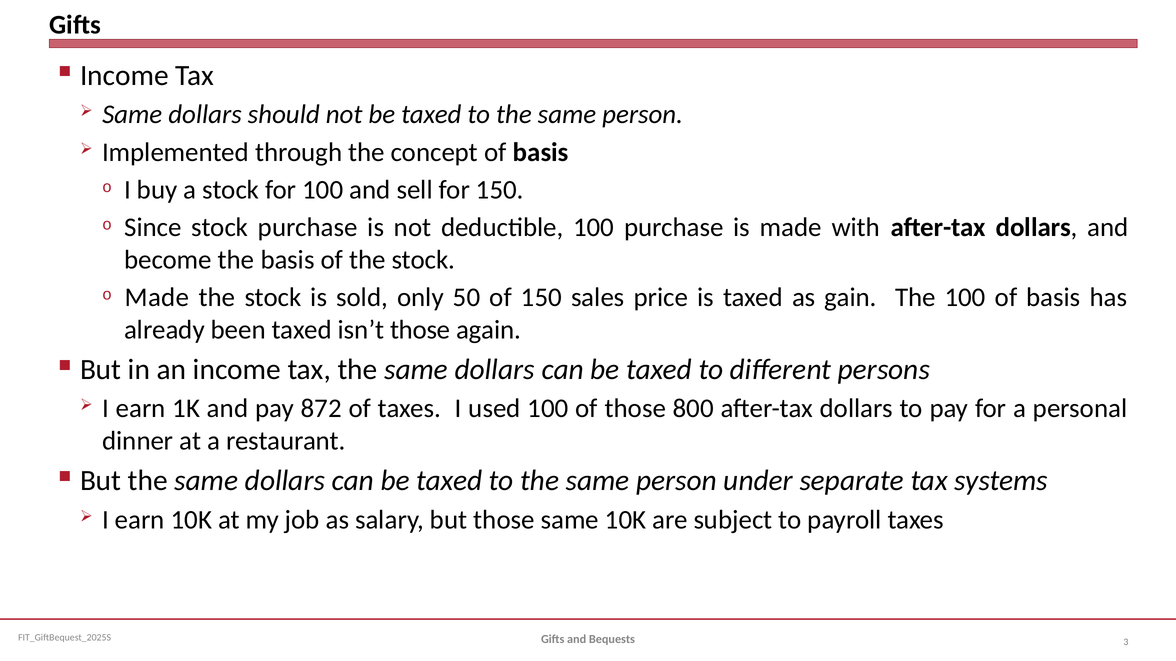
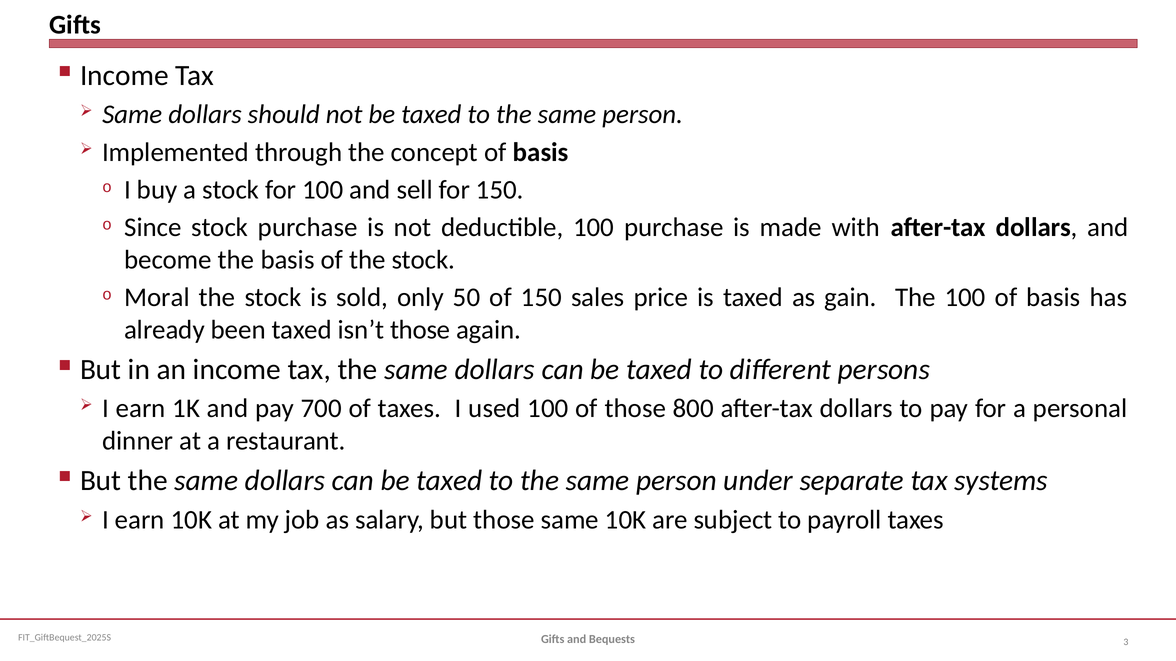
Made: Made -> Moral (157, 298)
872: 872 -> 700 (321, 409)
